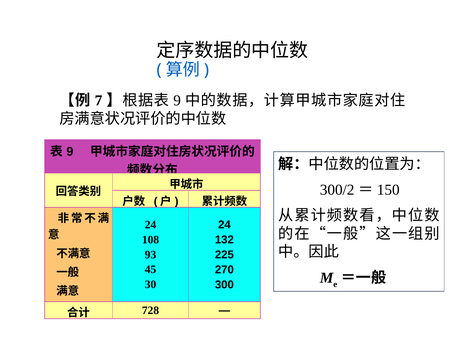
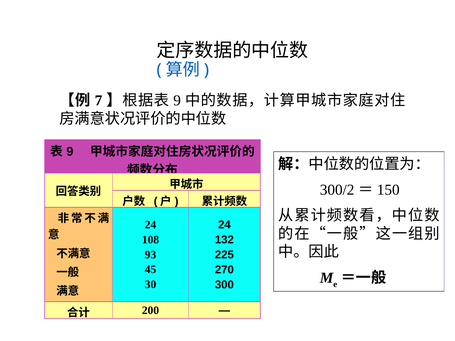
728: 728 -> 200 (151, 311)
